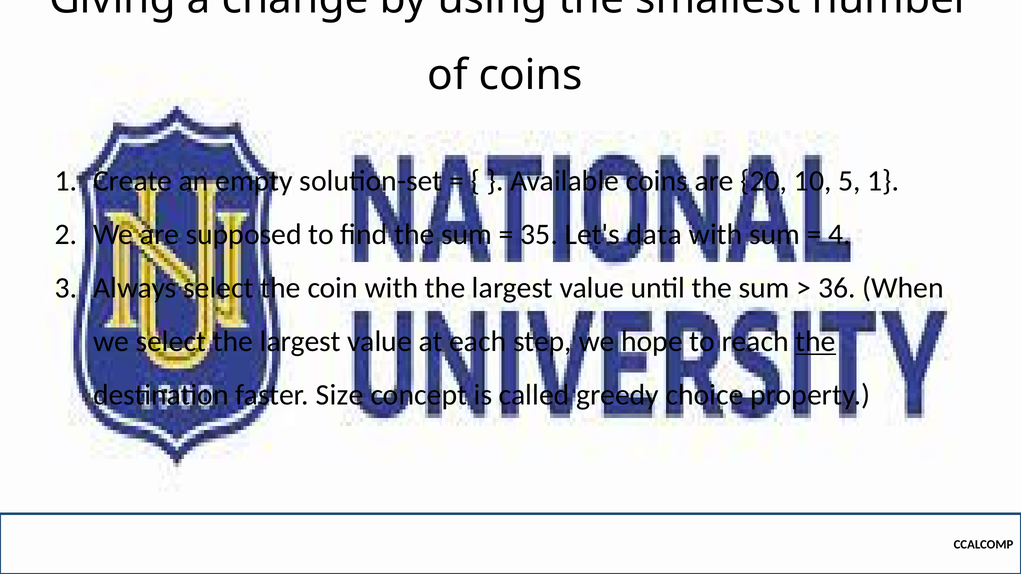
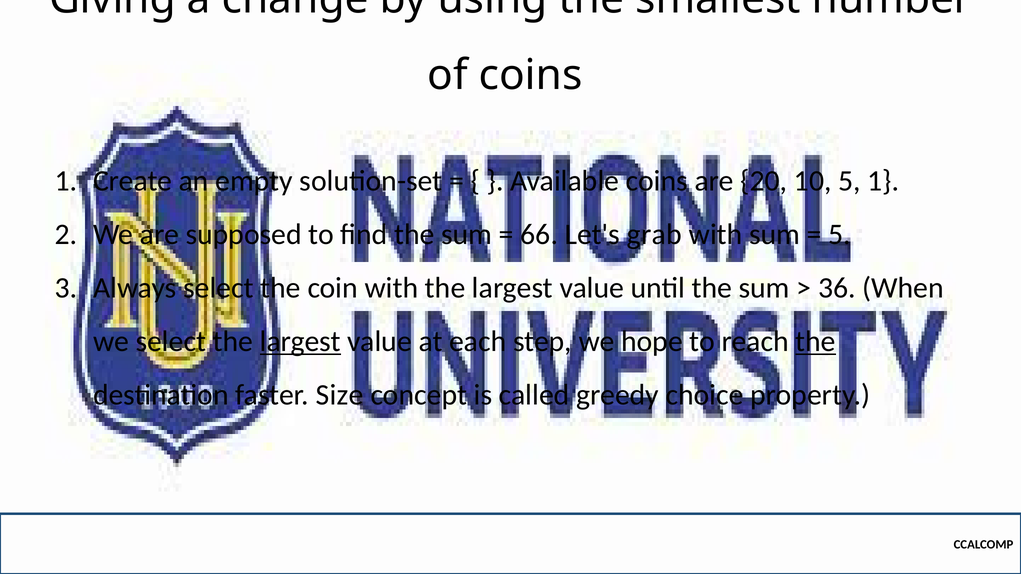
35: 35 -> 66 (539, 234)
data: data -> grab (654, 234)
4: 4 -> 5 (840, 234)
largest underline: none -> present (300, 342)
